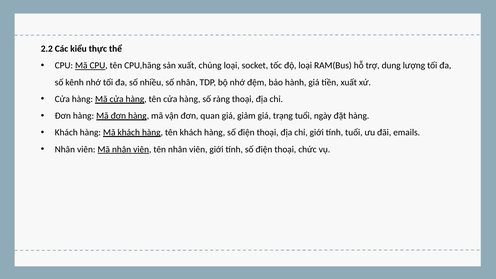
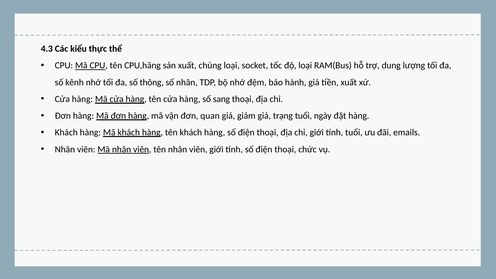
2.2: 2.2 -> 4.3 (47, 49)
nhiều: nhiều -> thông (152, 82)
ràng: ràng -> sang (222, 99)
